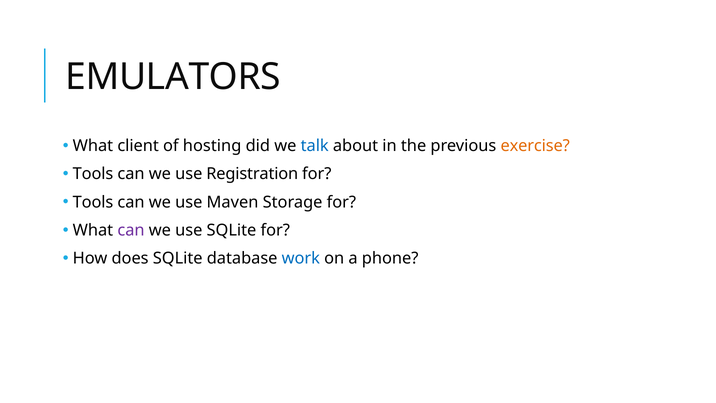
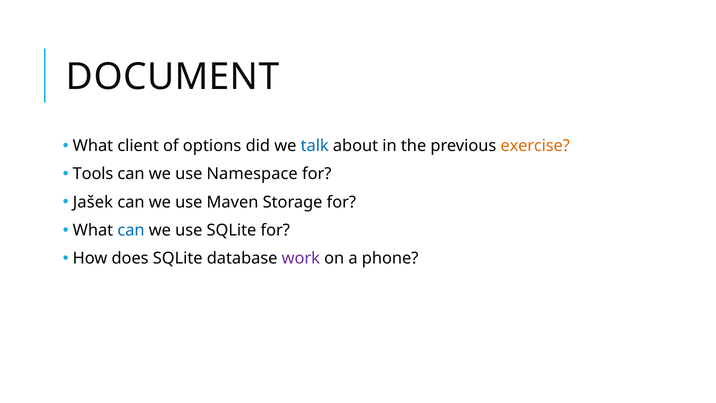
EMULATORS: EMULATORS -> DOCUMENT (173, 77)
hosting: hosting -> options (212, 146)
Registration: Registration -> Namespace (252, 174)
Tools: Tools -> Jašek (93, 202)
can colour: purple -> blue (131, 230)
work colour: blue -> purple (301, 258)
